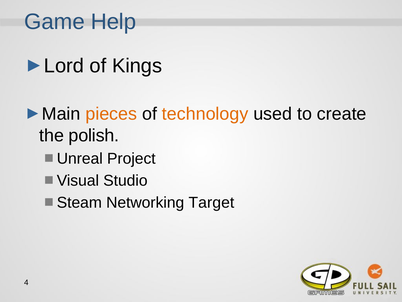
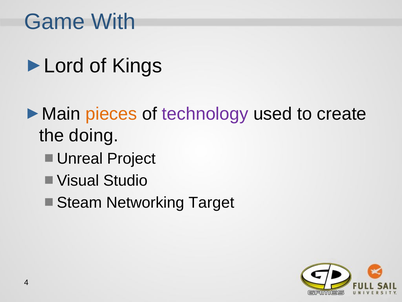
Help: Help -> With (113, 22)
technology colour: orange -> purple (205, 114)
polish: polish -> doing (94, 135)
